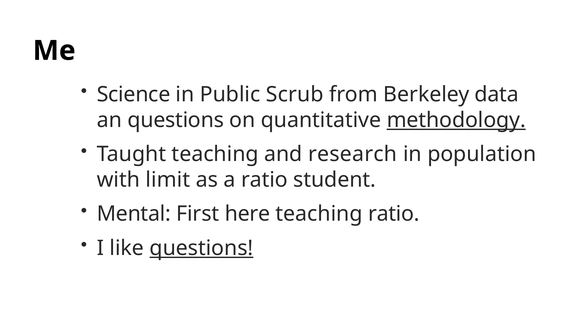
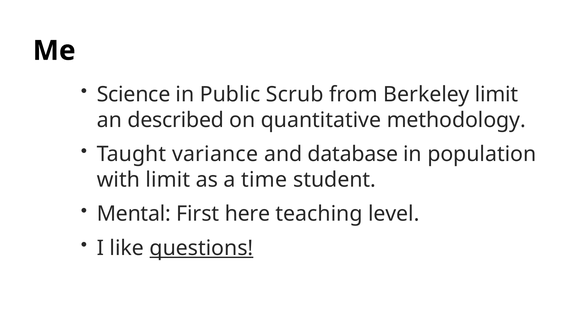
Berkeley data: data -> limit (497, 94)
an questions: questions -> described (176, 120)
methodology underline: present -> none (456, 120)
Taught teaching: teaching -> variance (215, 154)
research: research -> database (353, 154)
a ratio: ratio -> time (264, 180)
teaching ratio: ratio -> level (394, 214)
